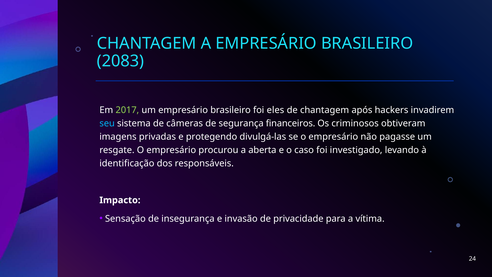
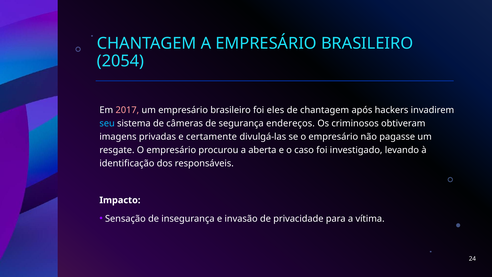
2083: 2083 -> 2054 (121, 61)
2017 colour: light green -> pink (127, 110)
financeiros: financeiros -> endereços (290, 123)
protegendo: protegendo -> certamente (211, 137)
